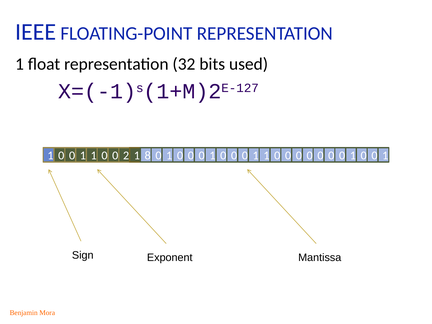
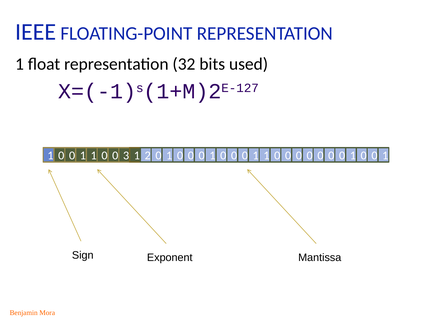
2: 2 -> 3 (126, 156)
8: 8 -> 2 (148, 156)
